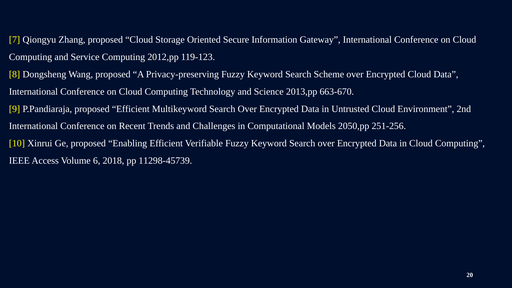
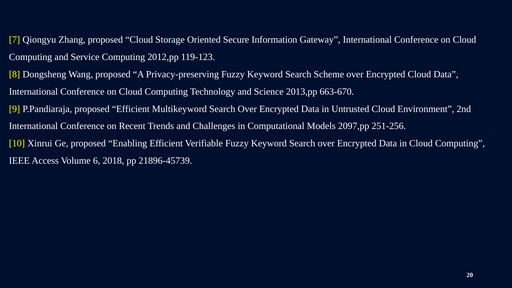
2050,pp: 2050,pp -> 2097,pp (354, 126)
11298-45739: 11298-45739 -> 21896-45739 (165, 161)
